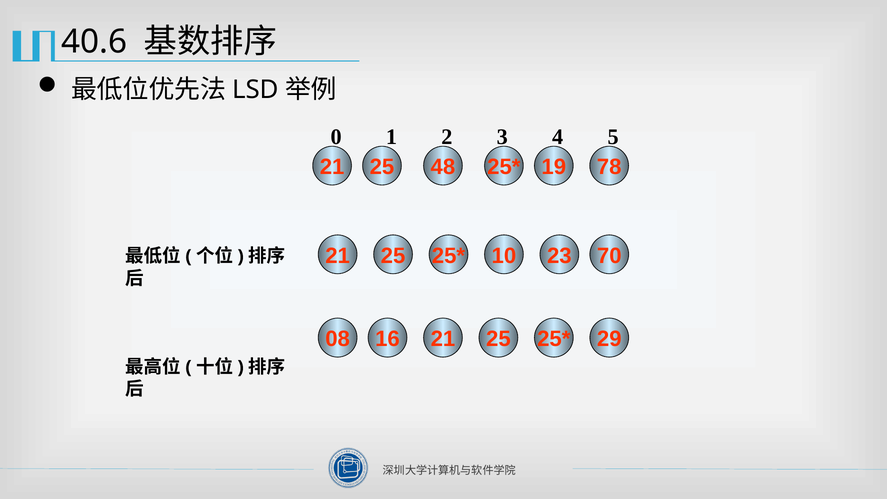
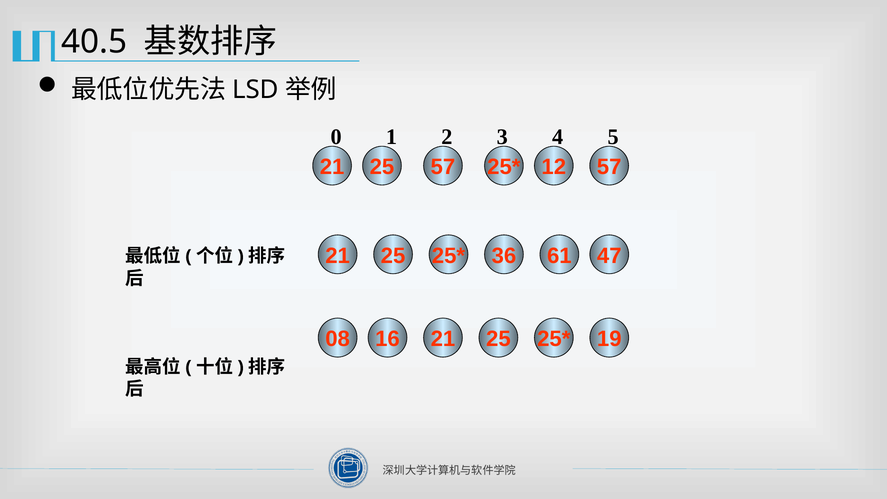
40.6: 40.6 -> 40.5 (94, 42)
25 48: 48 -> 57 (443, 167)
19: 19 -> 12 (554, 167)
21 78: 78 -> 57 (609, 167)
10: 10 -> 36 (504, 256)
23: 23 -> 61 (559, 256)
70: 70 -> 47 (609, 256)
29: 29 -> 19 (609, 339)
